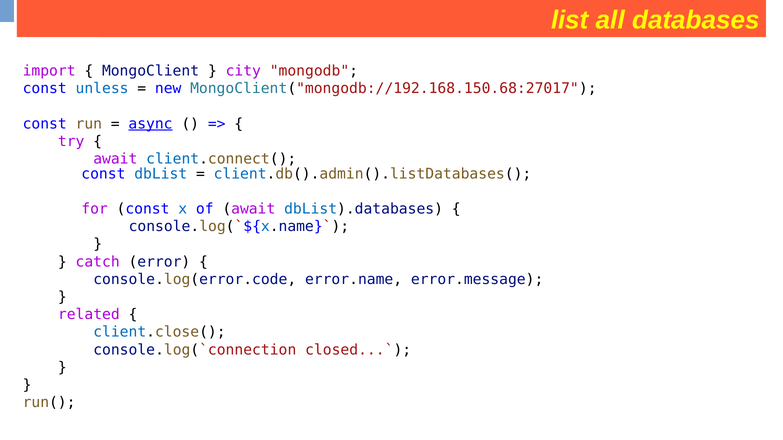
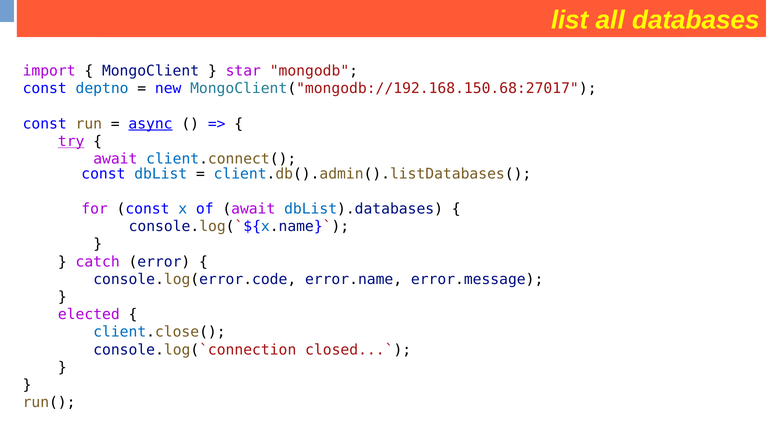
city: city -> star (243, 71)
unless: unless -> deptno (102, 89)
try underline: none -> present (71, 142)
related: related -> elected (89, 315)
